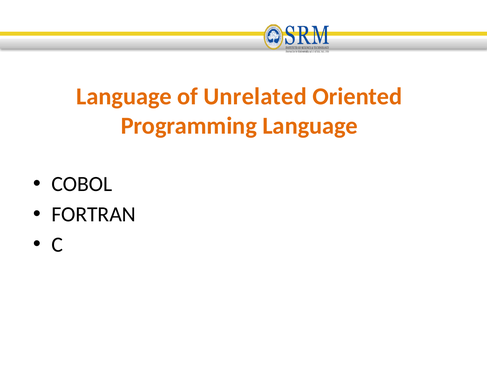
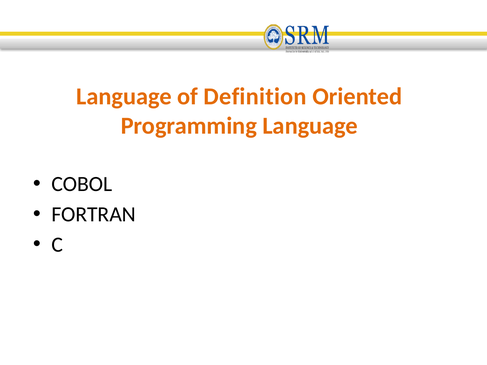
Unrelated: Unrelated -> Definition (255, 97)
